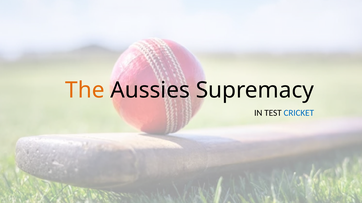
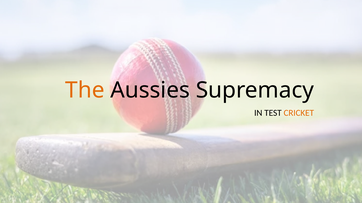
CRICKET colour: blue -> orange (299, 113)
